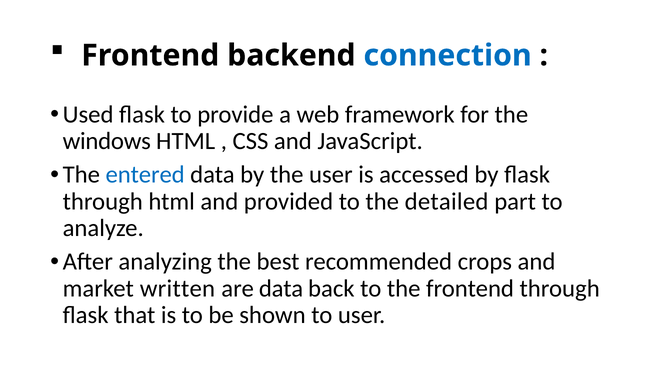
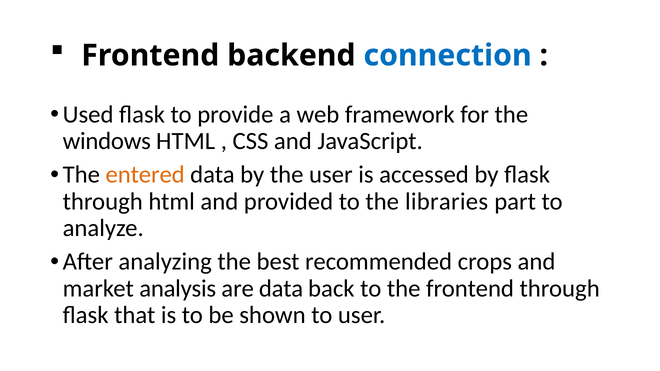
entered colour: blue -> orange (145, 175)
detailed: detailed -> libraries (447, 202)
written: written -> analysis (178, 289)
